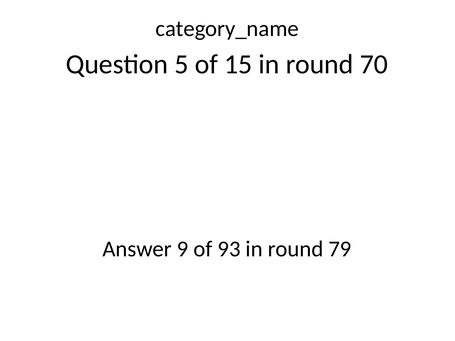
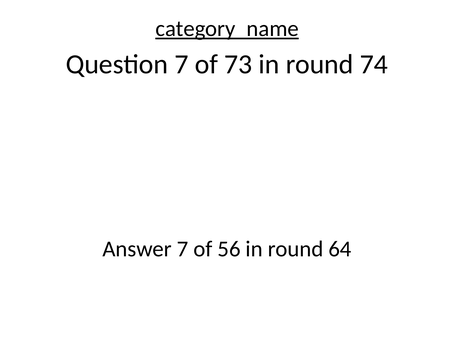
category_name underline: none -> present (227, 29)
Question 5: 5 -> 7 (181, 64)
15: 15 -> 73 (238, 64)
70: 70 -> 74 (374, 64)
Answer 9: 9 -> 7 (183, 249)
93: 93 -> 56 (229, 249)
79: 79 -> 64 (340, 249)
